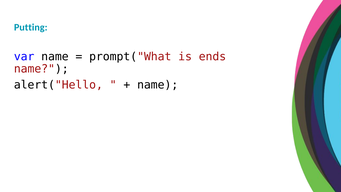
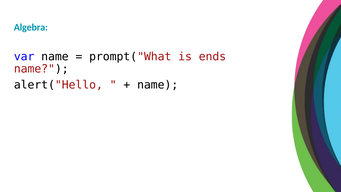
Putting: Putting -> Algebra (31, 27)
